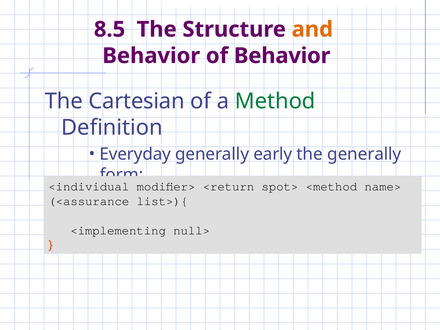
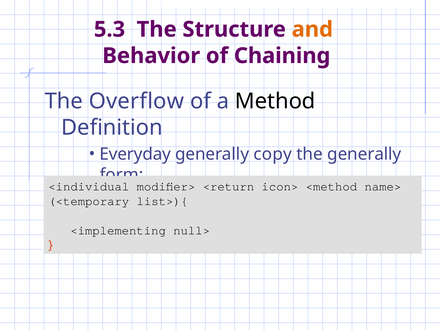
8.5: 8.5 -> 5.3 (110, 29)
of Behavior: Behavior -> Chaining (282, 56)
Cartesian: Cartesian -> Overflow (136, 101)
Method colour: green -> black (275, 101)
early: early -> copy (273, 154)
spot>: spot> -> icon> (280, 186)
<assurance: <assurance -> <temporary (89, 201)
